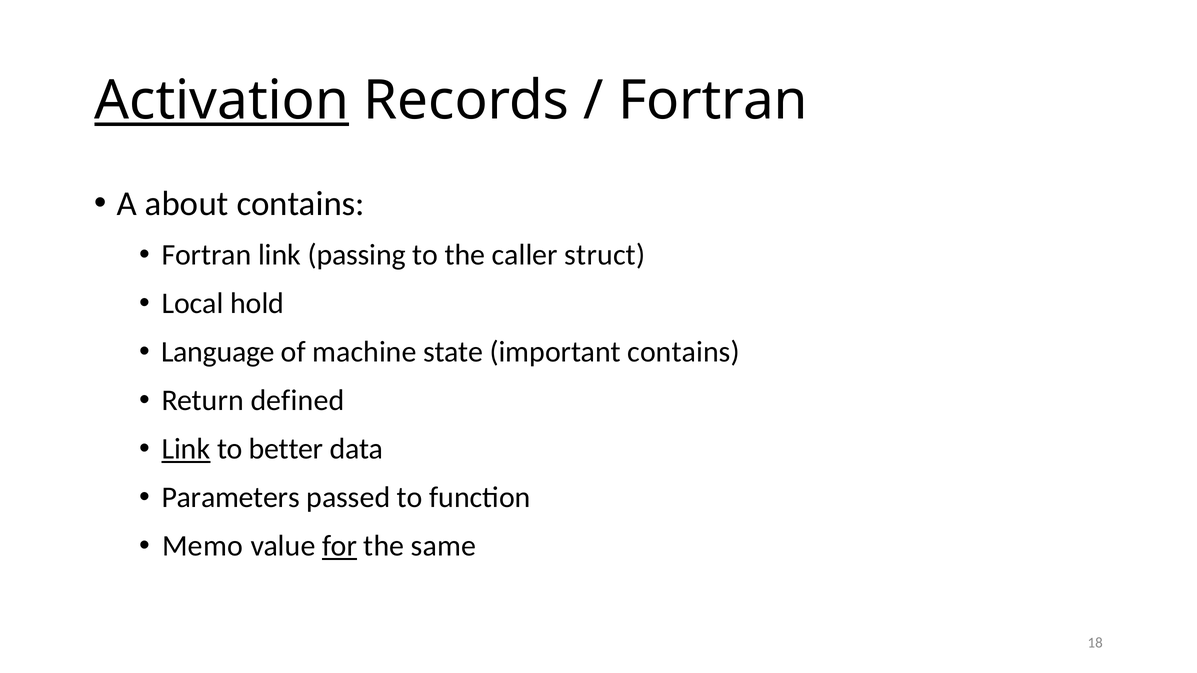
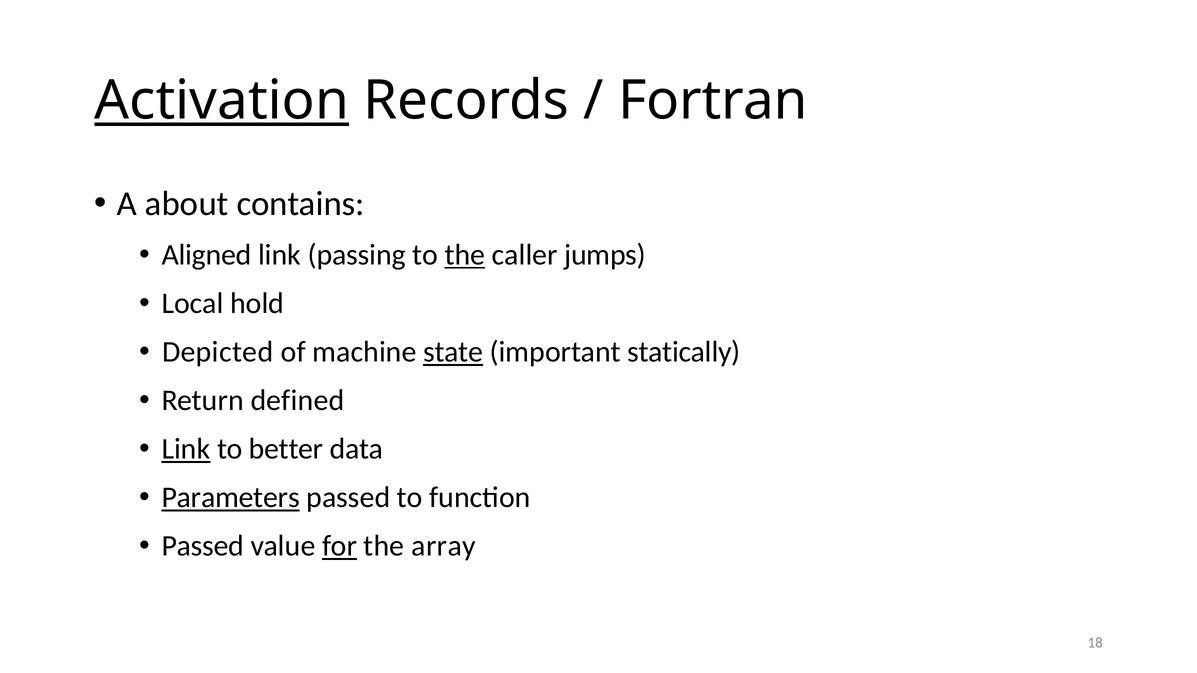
Fortran: Fortran -> Aligned (207, 255)
the underline: none -> present (465, 255)
struct: struct -> jumps (605, 255)
Language: Language -> Depicted (218, 352)
state underline: none -> present (453, 352)
important contains: contains -> statically (684, 352)
Parameters underline: none -> present (231, 498)
Memo: Memo -> Passed (203, 546)
same: same -> array (444, 546)
